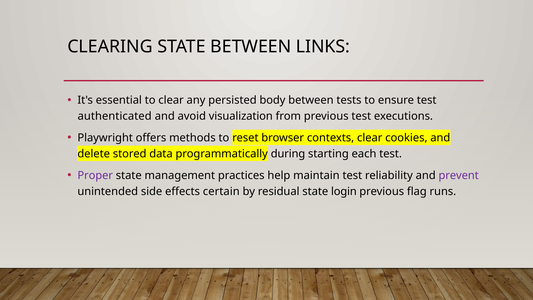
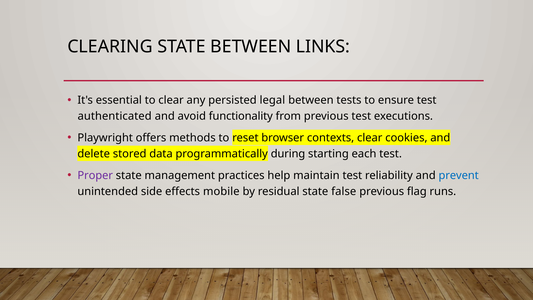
body: body -> legal (272, 100)
visualization: visualization -> functionality (241, 116)
prevent colour: purple -> blue (459, 175)
certain: certain -> mobile (221, 191)
login: login -> false (344, 191)
